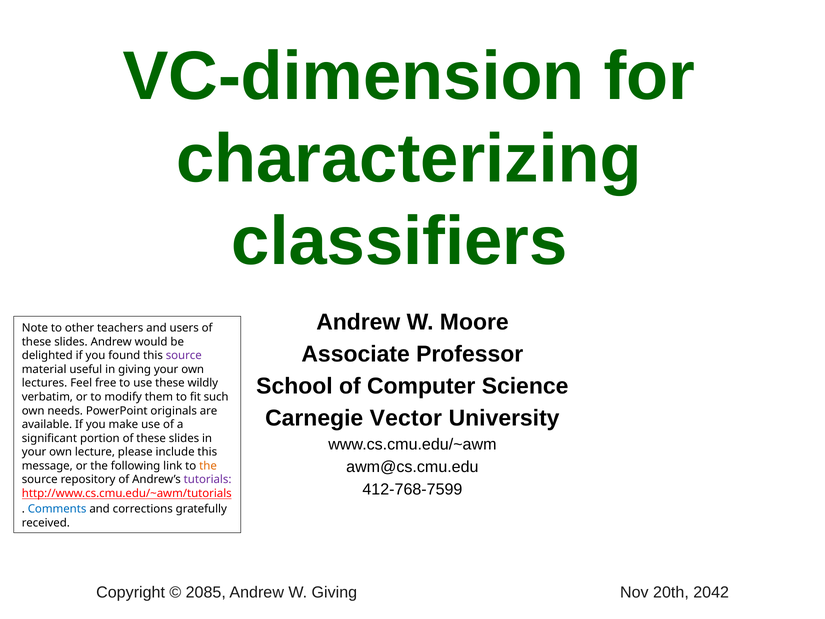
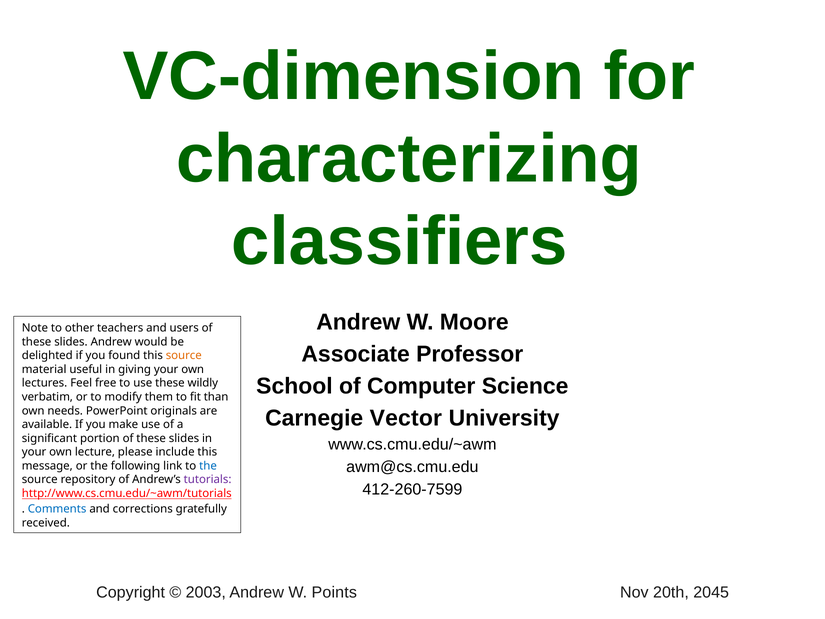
source colour: purple -> orange (184, 356)
such: such -> than (216, 397)
the colour: orange -> blue (208, 466)
412-768-7599: 412-768-7599 -> 412-260-7599 (412, 489)
2085: 2085 -> 2003 (206, 592)
W Giving: Giving -> Points (334, 592)
2042: 2042 -> 2045 (711, 592)
